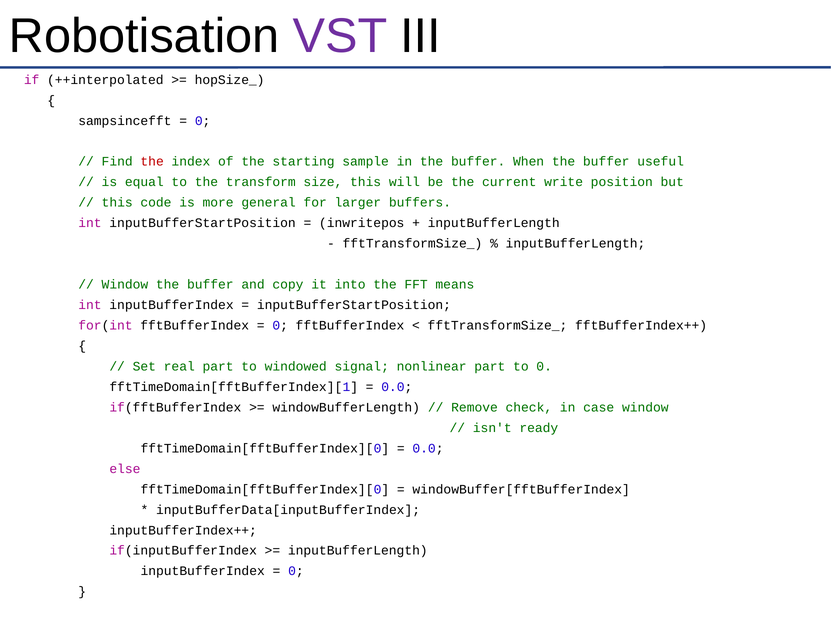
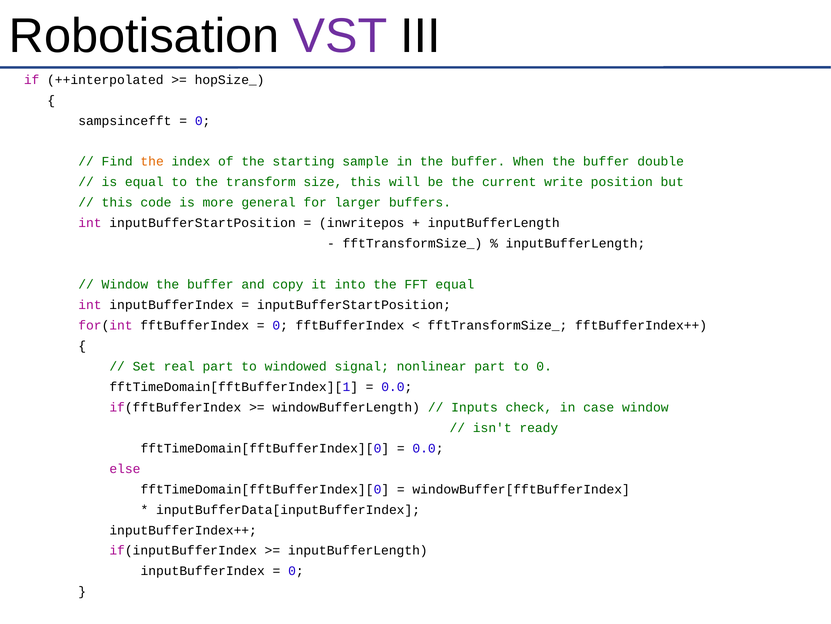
the colour: red -> orange (152, 161)
useful: useful -> double (661, 161)
FFT means: means -> equal (455, 284)
Remove: Remove -> Inputs (475, 407)
